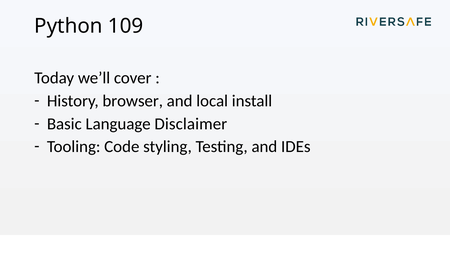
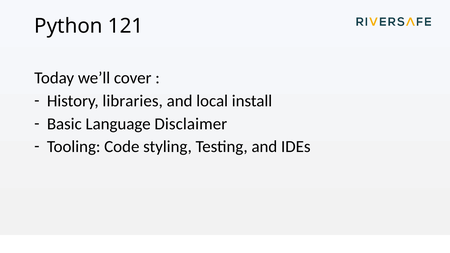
109: 109 -> 121 (126, 26)
browser: browser -> libraries (133, 101)
